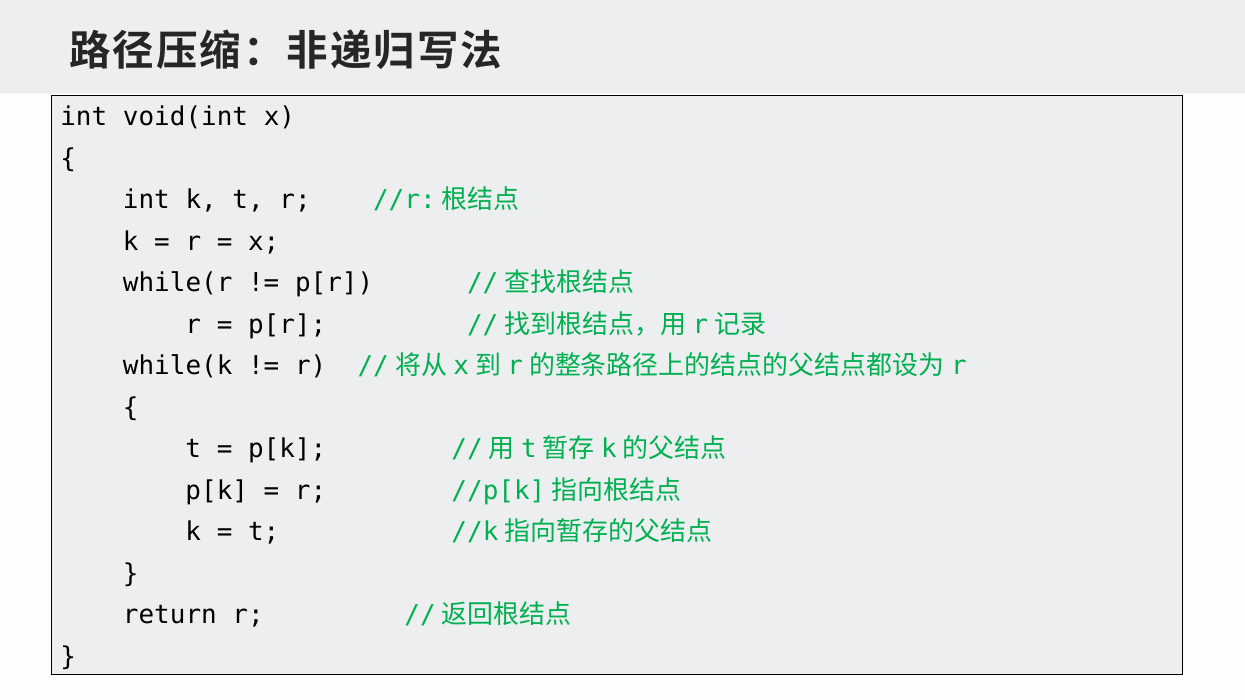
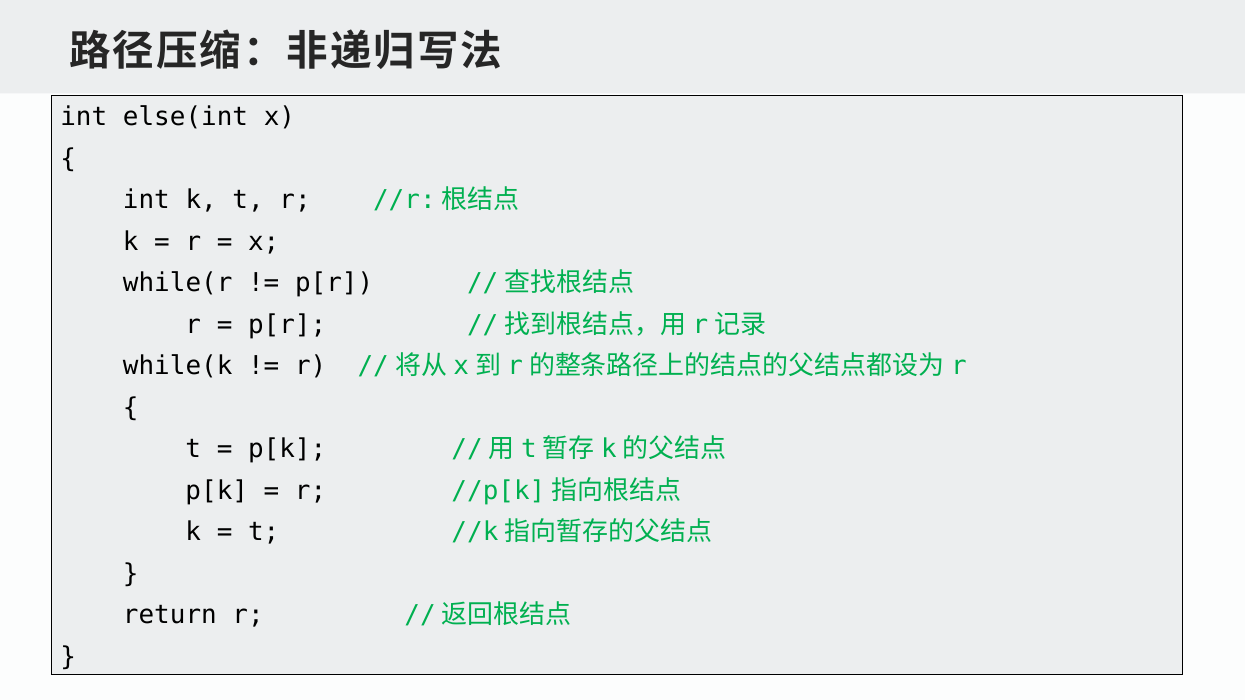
void(int: void(int -> else(int (186, 117)
